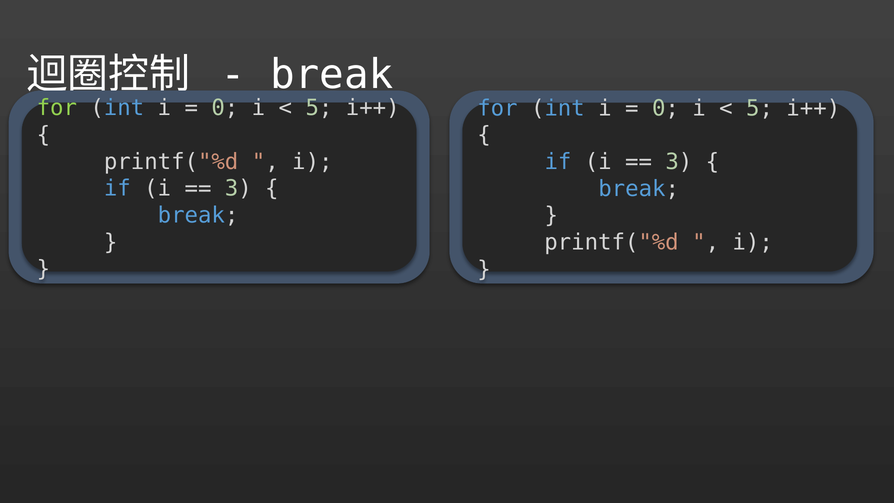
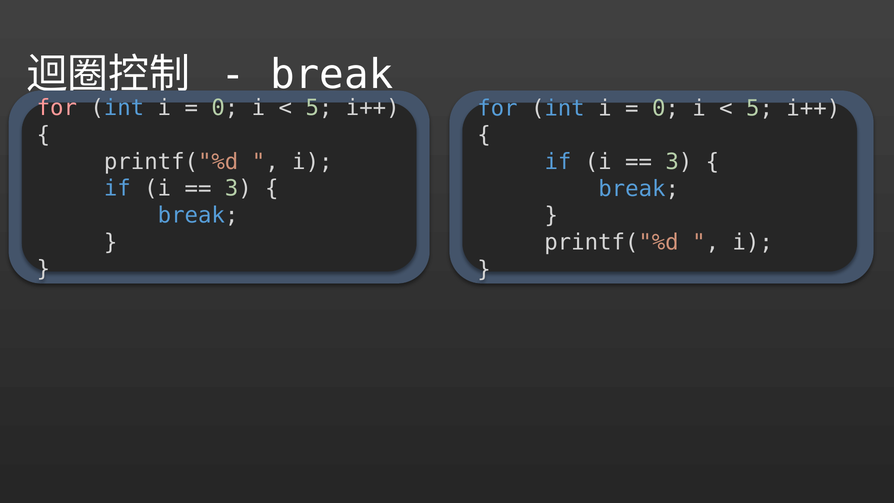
for colour: light green -> pink (57, 108)
